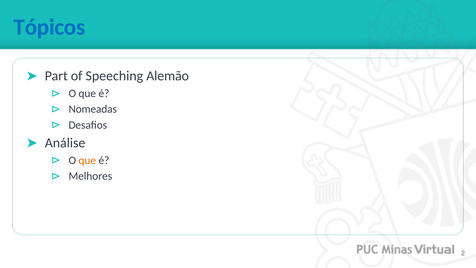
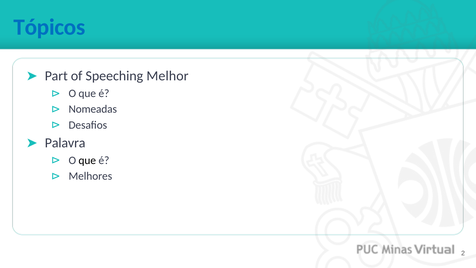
Alemão: Alemão -> Melhor (168, 76)
Análise: Análise -> Palavra (65, 143)
que colour: orange -> black (87, 160)
